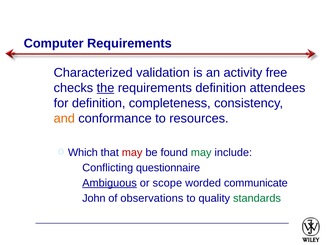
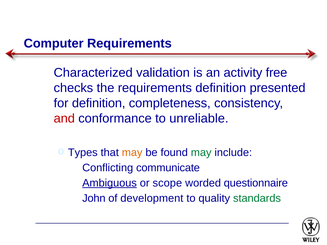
the underline: present -> none (105, 88)
attendees: attendees -> presented (278, 88)
and colour: orange -> red (64, 119)
resources: resources -> unreliable (199, 119)
Which: Which -> Types (83, 153)
may colour: red -> orange (132, 153)
questionnaire: questionnaire -> communicate (168, 168)
communicate: communicate -> questionnaire (256, 183)
observations: observations -> development (152, 198)
